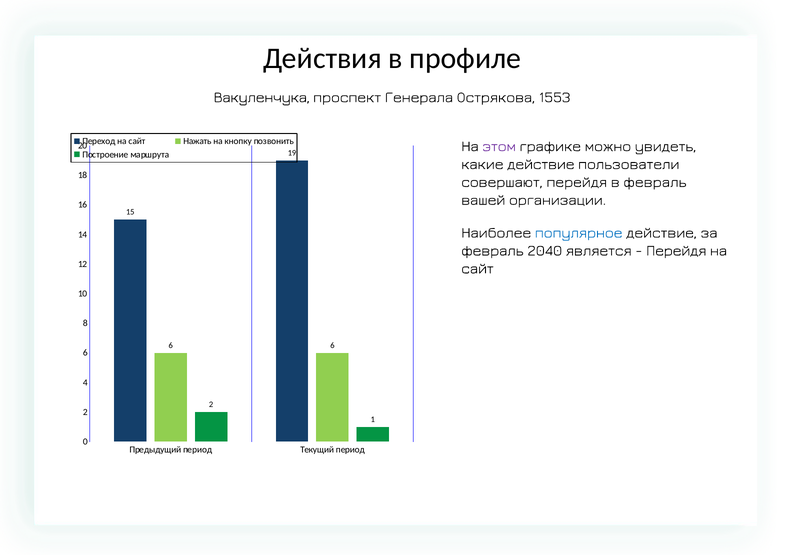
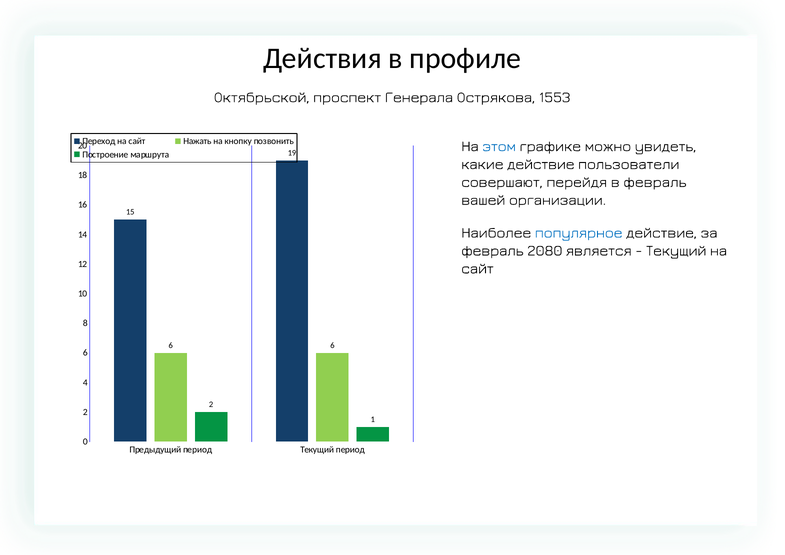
Вакуленчука: Вакуленчука -> Октябрьской (262, 97)
этом colour: purple -> blue (499, 146)
2040: 2040 -> 2080 (545, 251)
Перейдя: Перейдя -> Текущий (676, 251)
